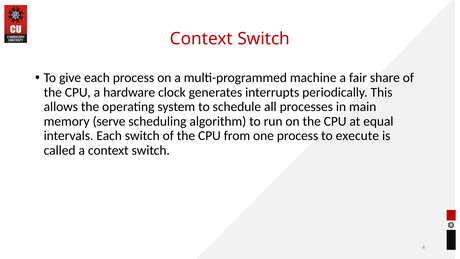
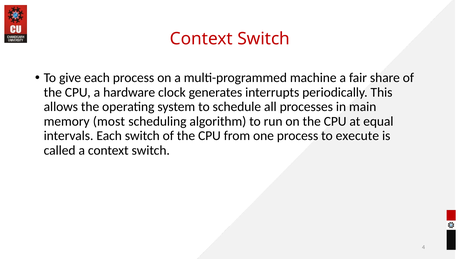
serve: serve -> most (109, 121)
